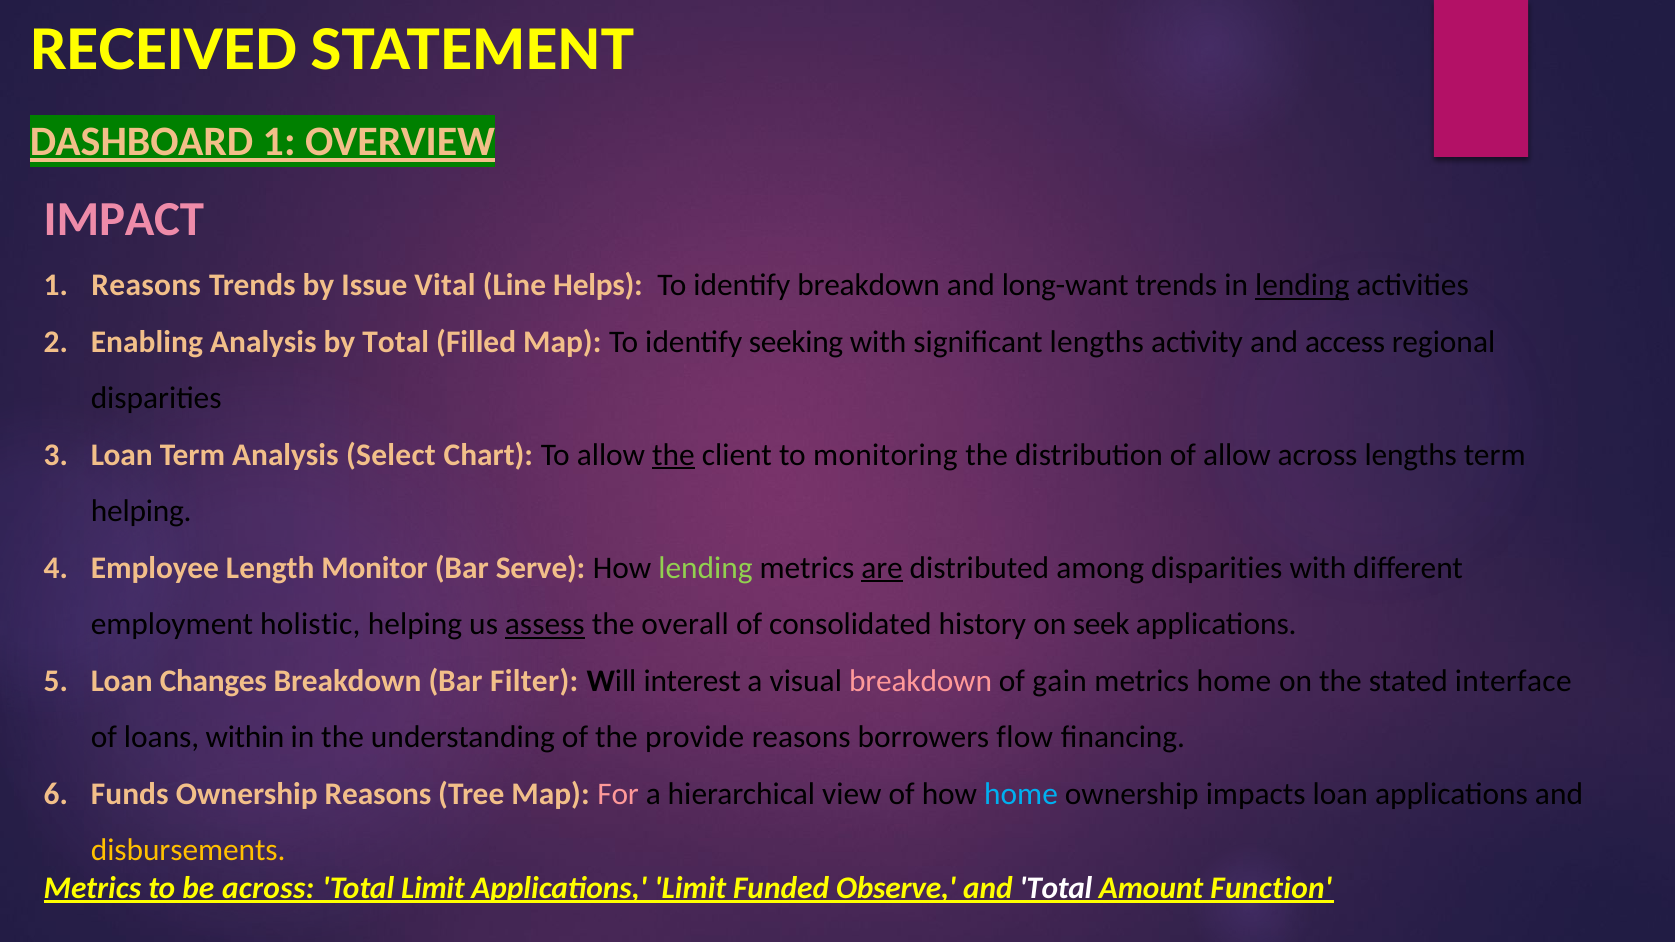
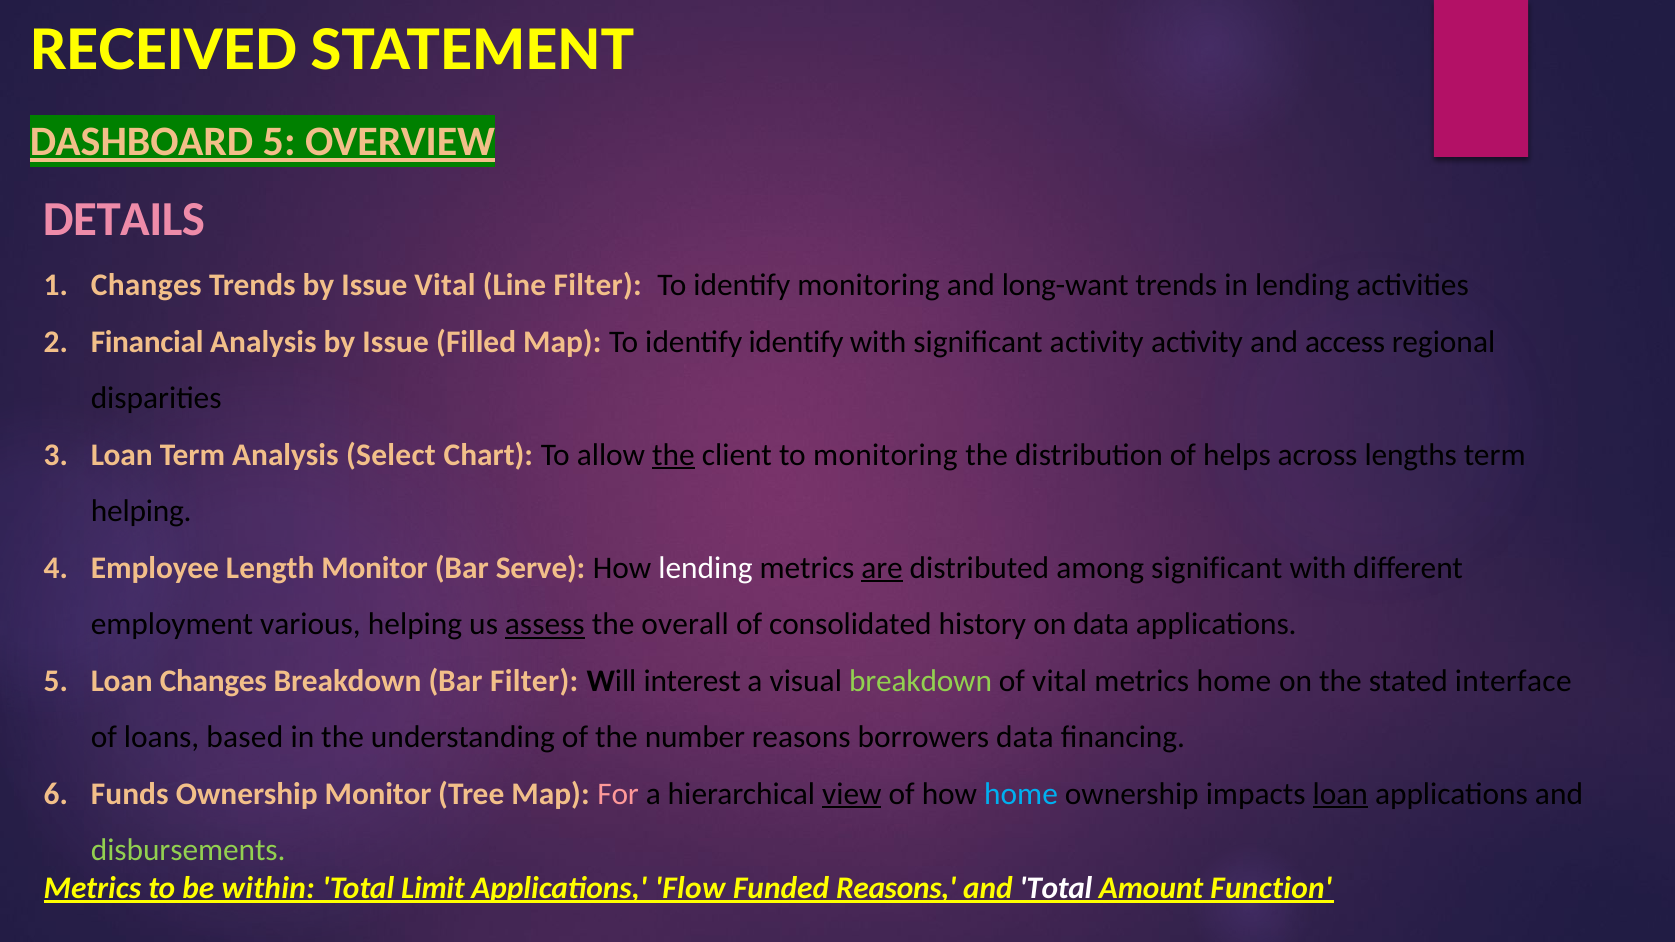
DASHBOARD 1: 1 -> 5 (279, 142)
IMPACT: IMPACT -> DETAILS (124, 219)
Reasons: Reasons -> Changes (146, 285)
Line Helps: Helps -> Filter (598, 285)
identify breakdown: breakdown -> monitoring (869, 285)
lending underline: present -> none (1302, 285)
Enabling: Enabling -> Financial (147, 342)
Analysis by Total: Total -> Issue (396, 342)
identify seeking: seeking -> identify (796, 342)
significant lengths: lengths -> activity (1097, 342)
of allow: allow -> helps (1237, 455)
lending colour: light green -> white (706, 568)
among disparities: disparities -> significant (1217, 568)
holistic: holistic -> various (310, 624)
on seek: seek -> data (1101, 624)
breakdown colour: pink -> light green (920, 681)
of gain: gain -> vital (1060, 681)
within: within -> based (245, 738)
provide: provide -> number (695, 738)
borrowers flow: flow -> data (1025, 738)
Ownership Reasons: Reasons -> Monitor (378, 794)
view underline: none -> present (852, 794)
loan underline: none -> present (1340, 794)
disbursements colour: yellow -> light green (188, 851)
be across: across -> within (268, 888)
Applications Limit: Limit -> Flow (690, 888)
Funded Observe: Observe -> Reasons (896, 888)
